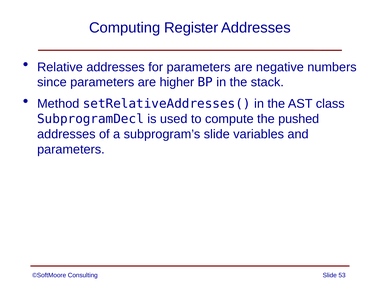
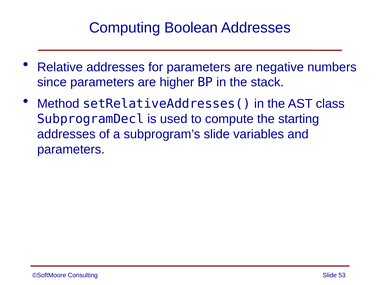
Register: Register -> Boolean (191, 28)
pushed: pushed -> starting (299, 119)
